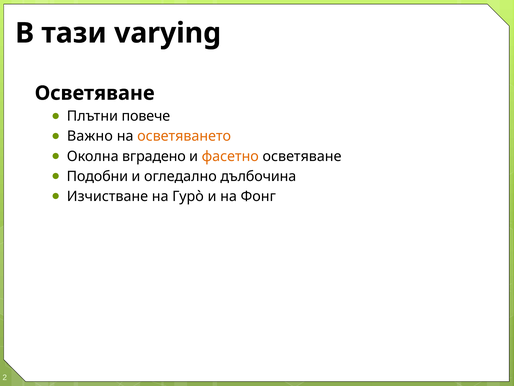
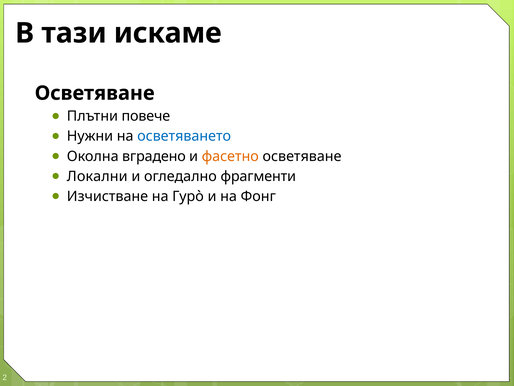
varying: varying -> искаме (168, 33)
Важно: Важно -> Нужни (90, 136)
осветяването colour: orange -> blue (184, 136)
Подобни: Подобни -> Локални (97, 176)
дълбочина: дълбочина -> фрагменти (258, 176)
